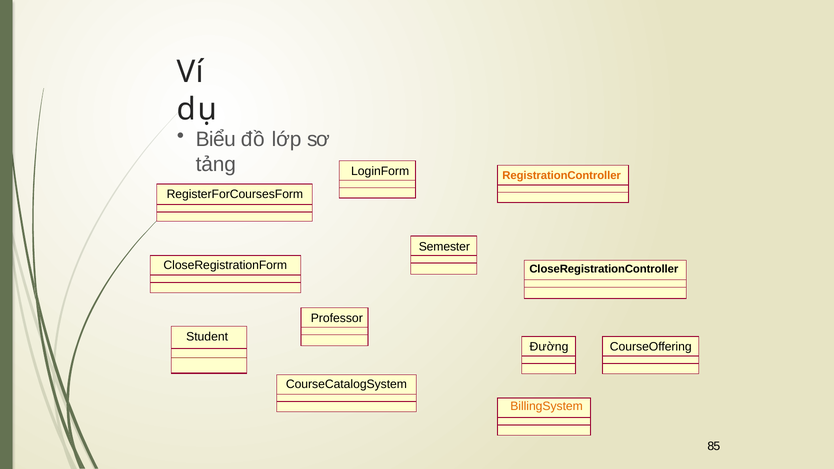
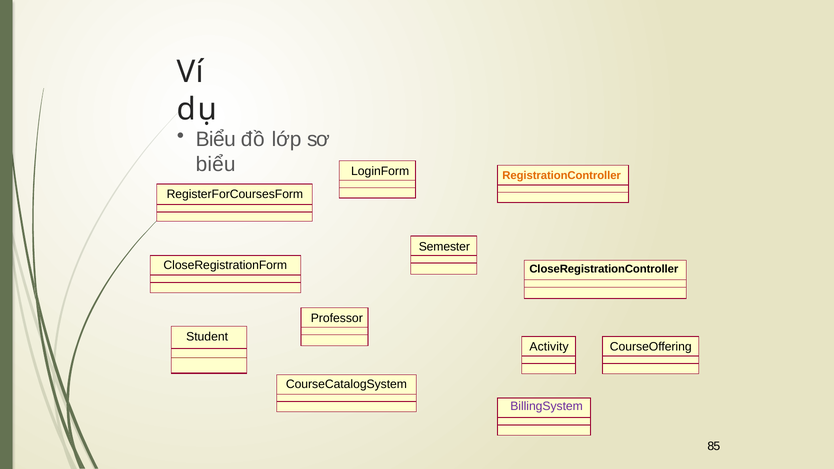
tảng: tảng -> biểu (216, 164)
Đường: Đường -> Activity (549, 347)
BillingSystem colour: orange -> purple (547, 406)
